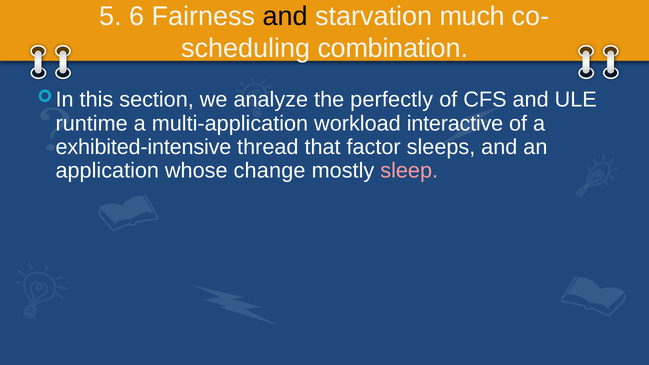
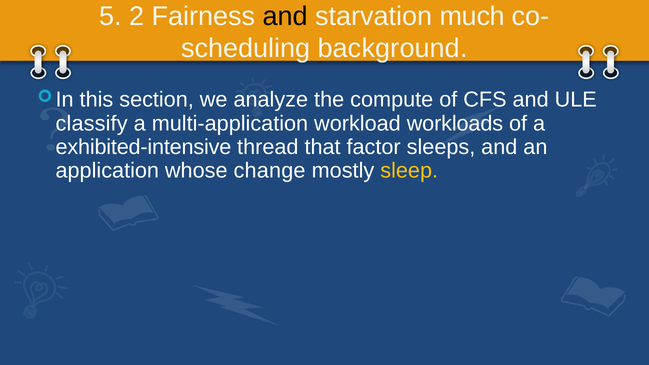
6: 6 -> 2 (137, 16)
combination: combination -> background (393, 49)
perfectly: perfectly -> compute (392, 100)
runtime: runtime -> classify (92, 123)
interactive: interactive -> workloads (455, 123)
sleep colour: pink -> yellow (409, 171)
